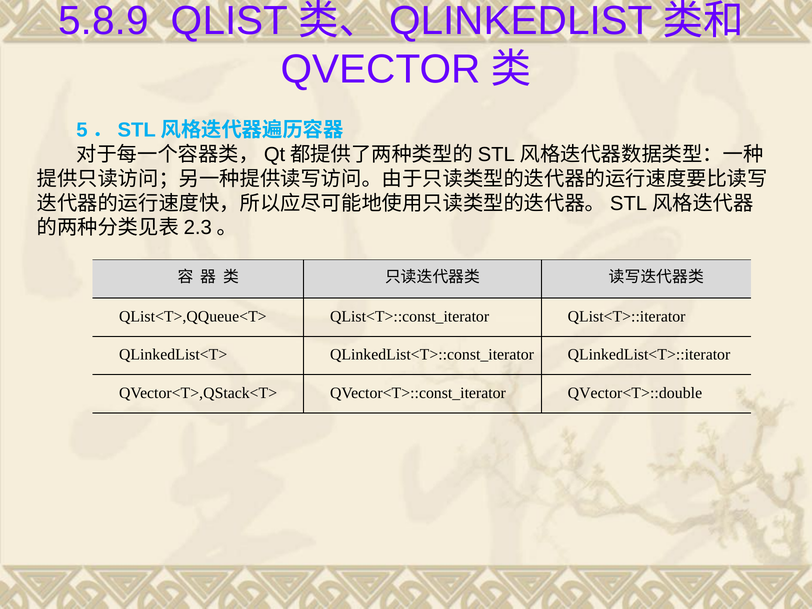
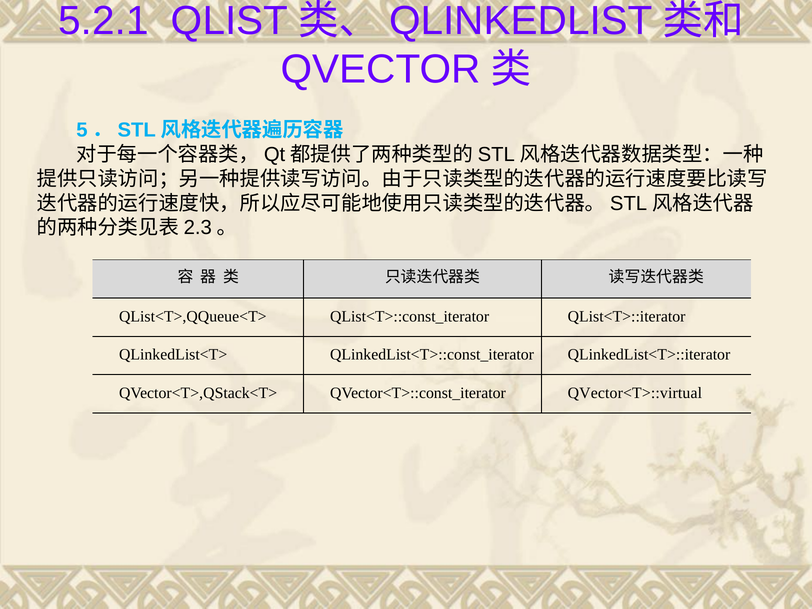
5.8.9: 5.8.9 -> 5.2.1 (103, 21)
QVector<T>::double: QVector<T>::double -> QVector<T>::virtual (635, 393)
